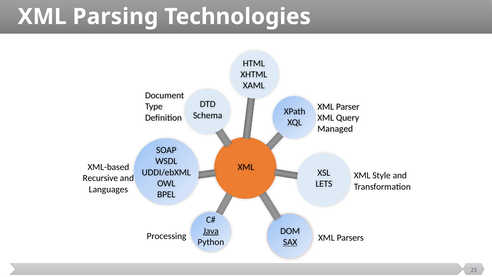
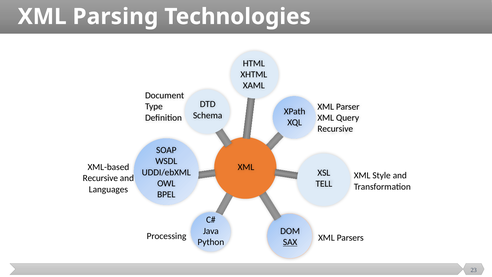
Managed: Managed -> Recursive (335, 129)
LETS: LETS -> TELL (324, 184)
Java underline: present -> none (211, 231)
